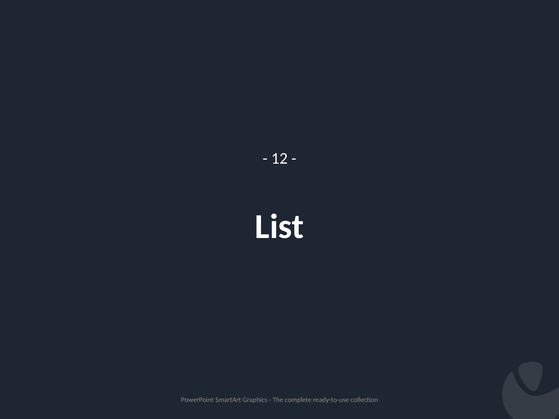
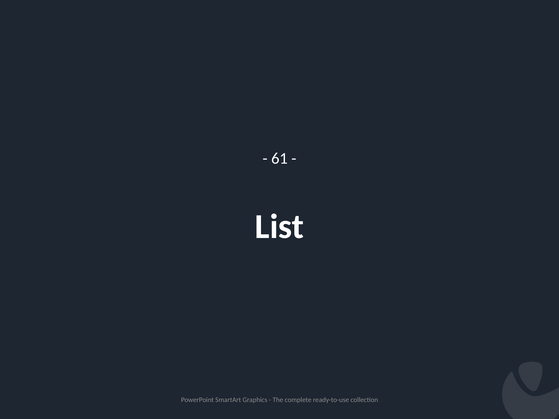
12: 12 -> 61 (279, 159)
